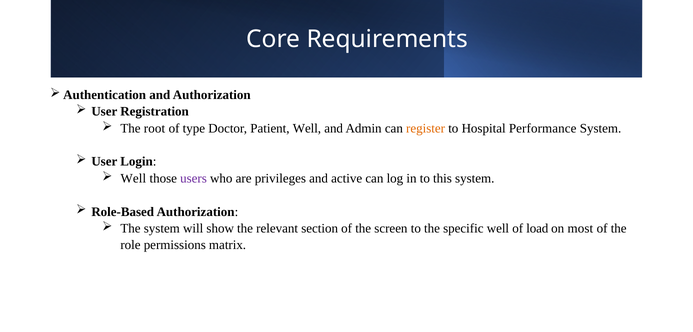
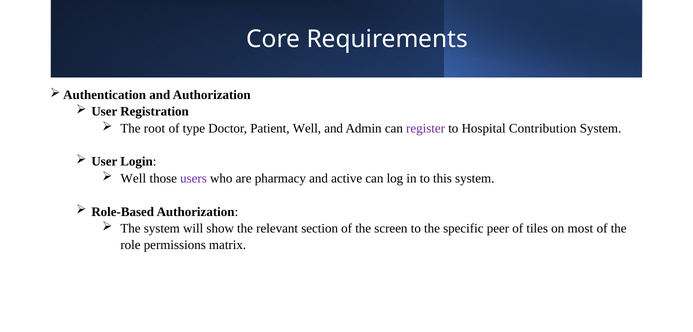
register colour: orange -> purple (426, 128)
Performance: Performance -> Contribution (543, 128)
privileges: privileges -> pharmacy (280, 178)
specific well: well -> peer (498, 228)
load: load -> tiles (537, 228)
